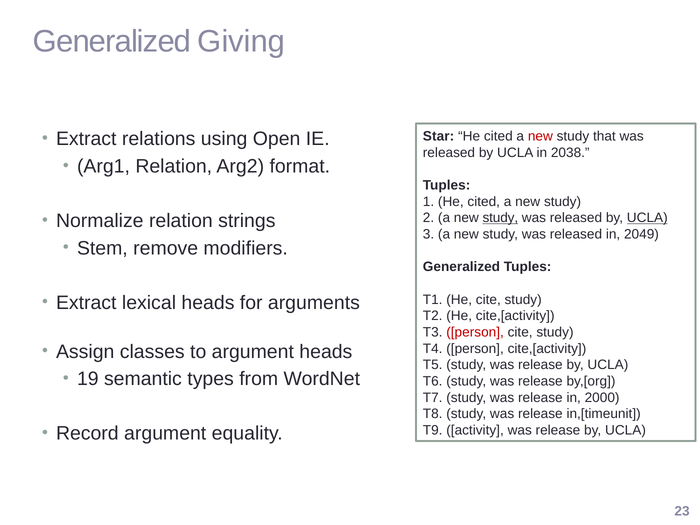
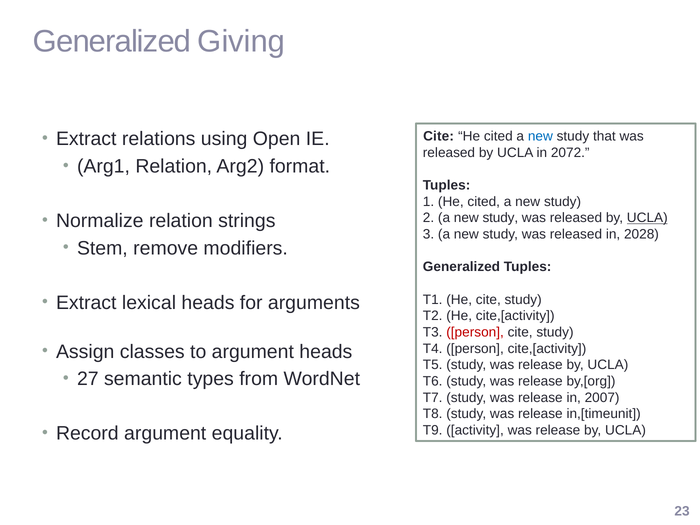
Star: Star -> Cite (439, 136)
new colour: red -> blue (540, 136)
2038: 2038 -> 2072 (570, 153)
study underline: present -> none (500, 218)
2049: 2049 -> 2028 (641, 234)
19: 19 -> 27 (88, 379)
2000: 2000 -> 2007 (602, 398)
